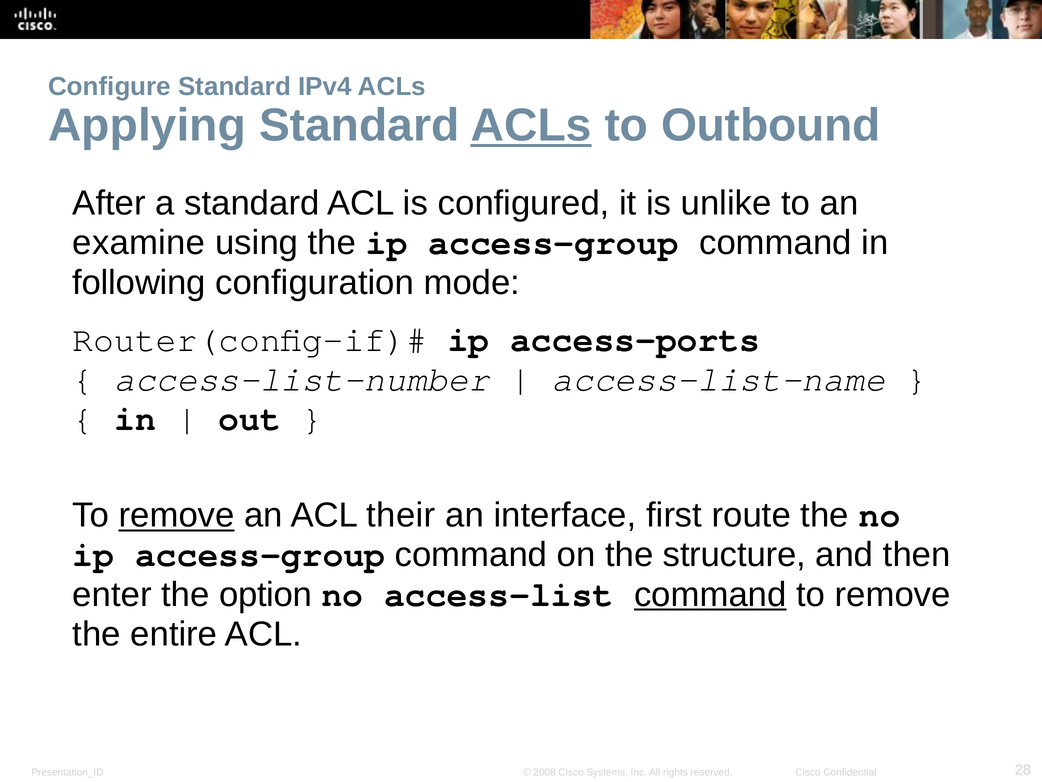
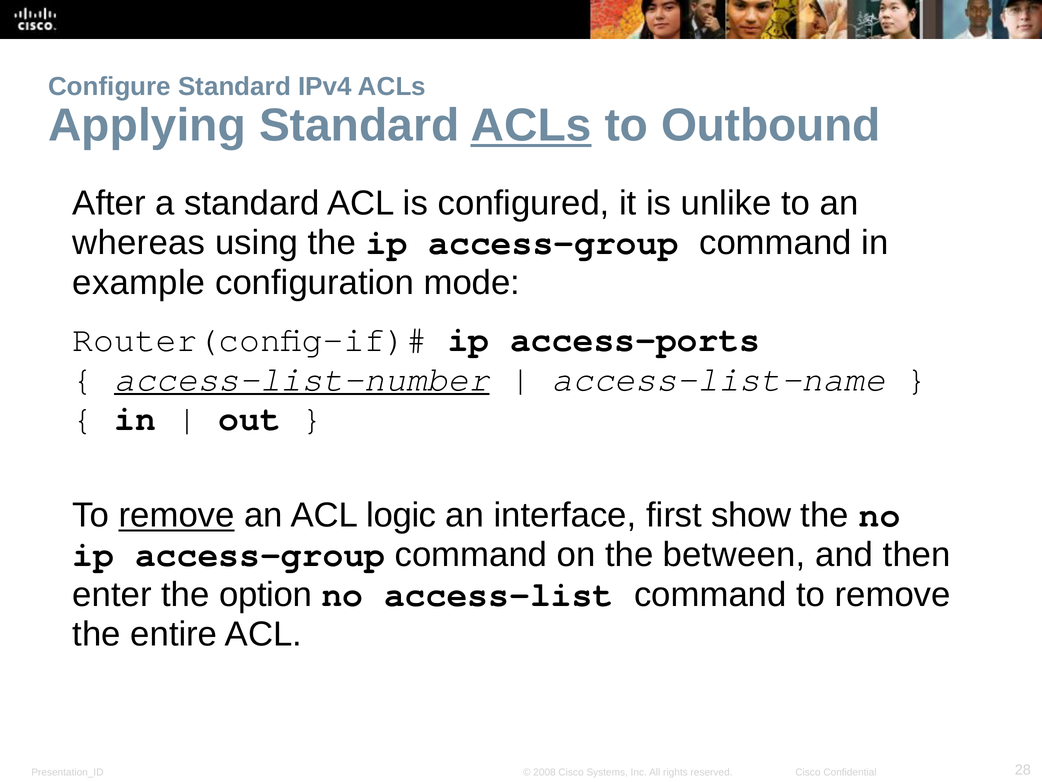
examine: examine -> whereas (139, 243)
following: following -> example (139, 282)
access-list-number underline: none -> present (302, 379)
their: their -> logic (401, 515)
route: route -> show (751, 515)
structure: structure -> between (734, 555)
command underline: present -> none (710, 594)
